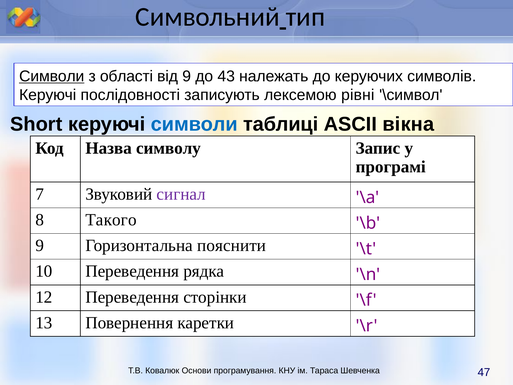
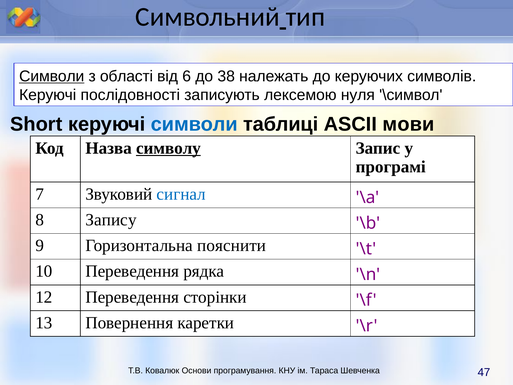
від 9: 9 -> 6 (187, 76)
43: 43 -> 38 (226, 76)
рівні: рівні -> нуля (358, 95)
вікна: вікна -> мови (408, 124)
символу underline: none -> present (168, 148)
сигнал colour: purple -> blue (181, 194)
Такого: Такого -> Запису (111, 220)
